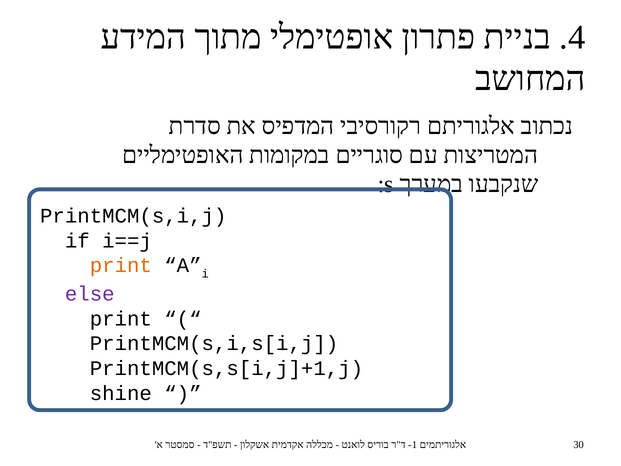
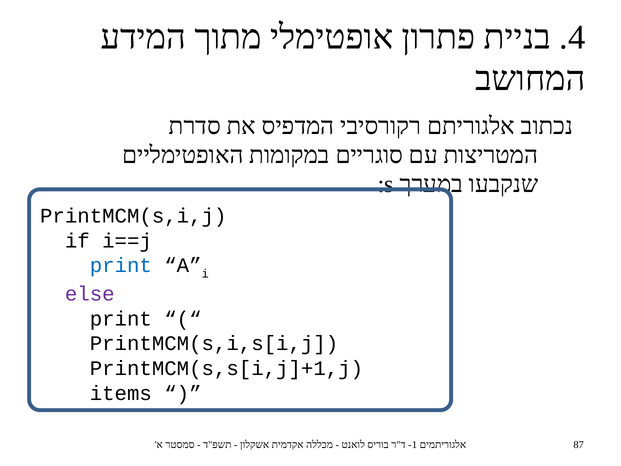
print colour: orange -> blue (121, 266)
shine: shine -> items (121, 393)
30: 30 -> 87 (579, 445)
